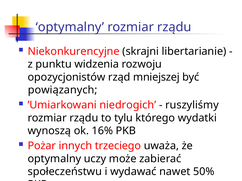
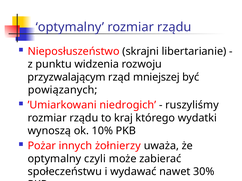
Niekonkurencyjne: Niekonkurencyjne -> Nieposłuszeństwo (74, 52)
opozycjonistów: opozycjonistów -> przyzwalającym (67, 77)
tylu: tylu -> kraj (124, 118)
16%: 16% -> 10% (102, 131)
trzeciego: trzeciego -> żołnierzy (118, 146)
uczy: uczy -> czyli (95, 159)
50%: 50% -> 30% (204, 172)
